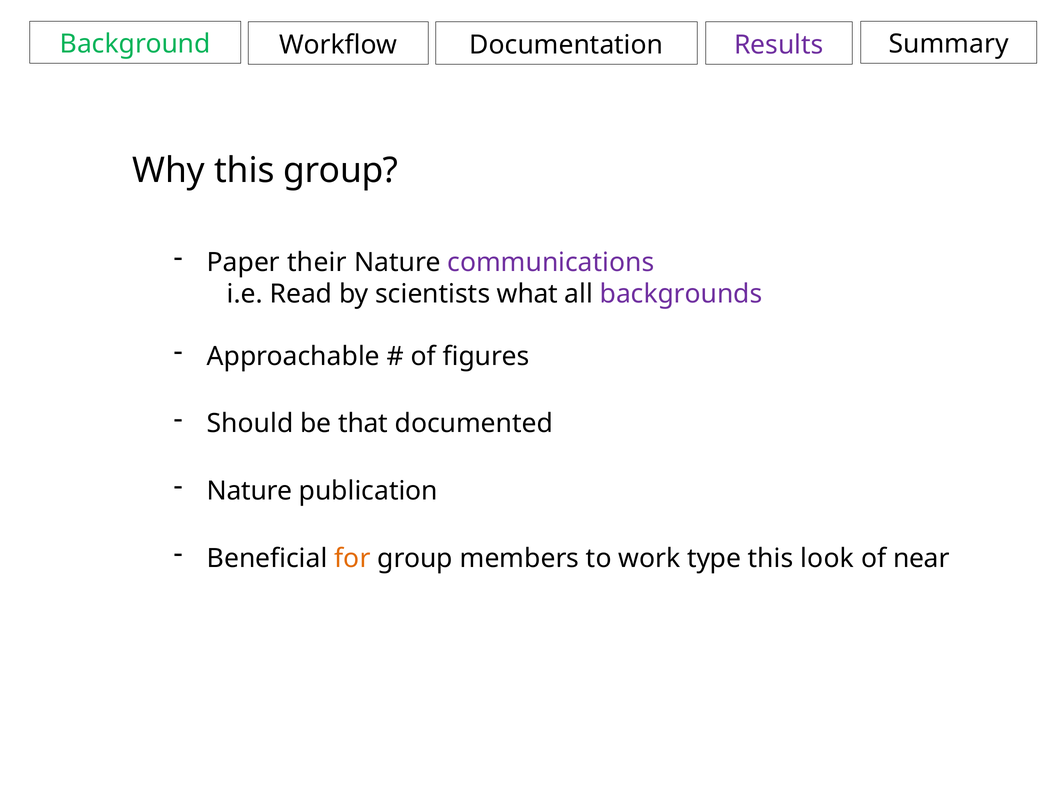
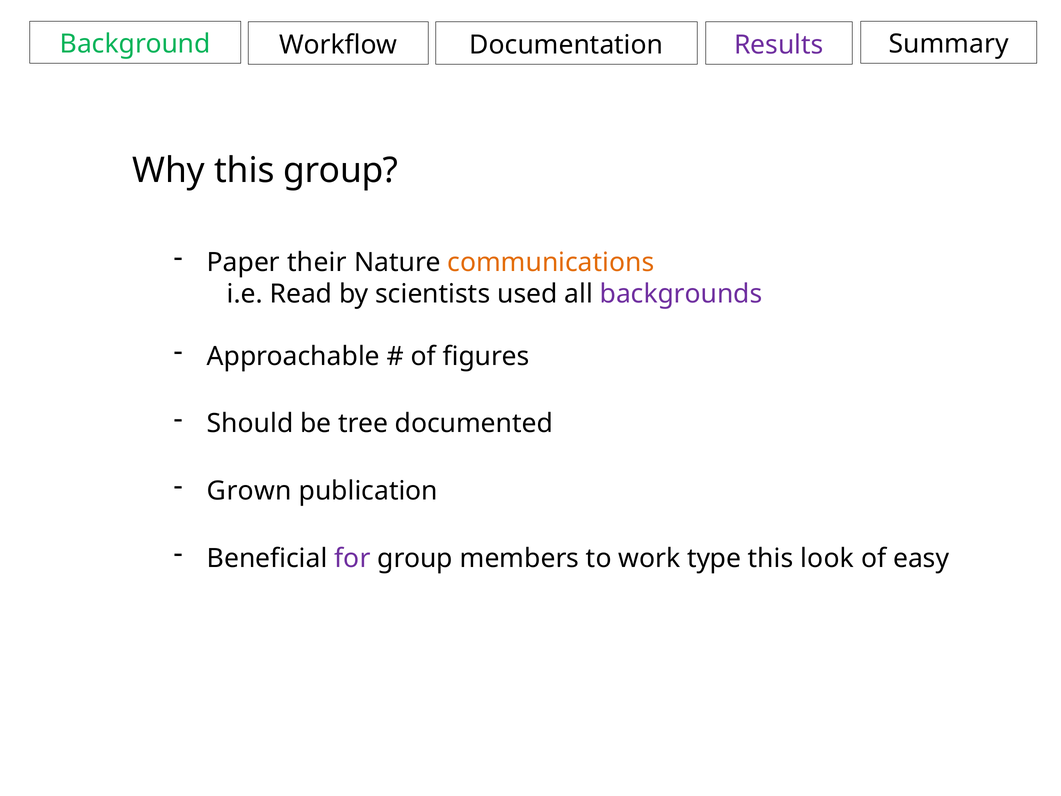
communications colour: purple -> orange (551, 262)
what: what -> used (527, 294)
that: that -> tree (363, 424)
Nature: Nature -> Grown (249, 491)
for colour: orange -> purple (352, 558)
near: near -> easy (921, 558)
